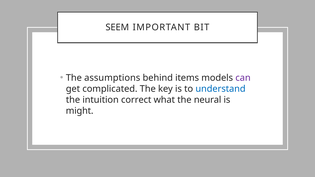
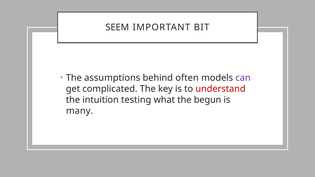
items: items -> often (187, 78)
understand colour: blue -> red (221, 89)
correct: correct -> testing (136, 100)
neural: neural -> begun (208, 100)
might: might -> many (80, 111)
